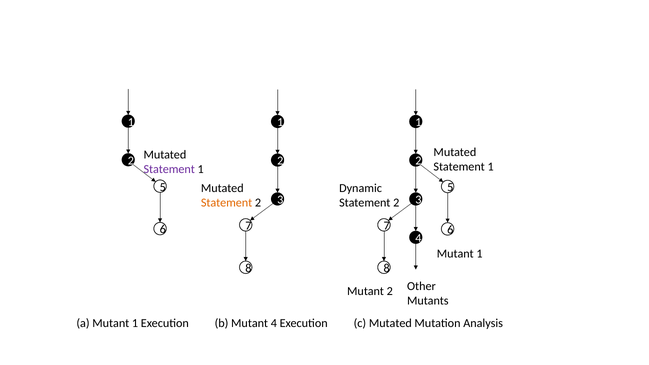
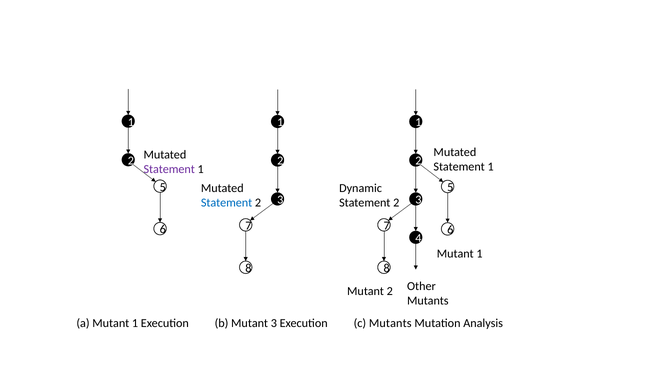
Statement colour: orange -> blue (227, 203)
c Mutated: Mutated -> Mutants (390, 323)
Mutant 4: 4 -> 3 (274, 323)
